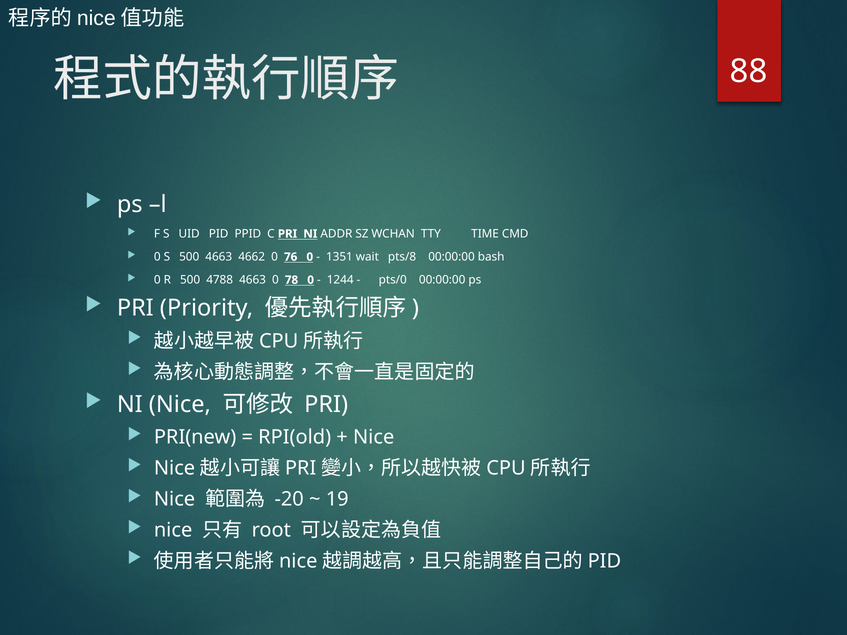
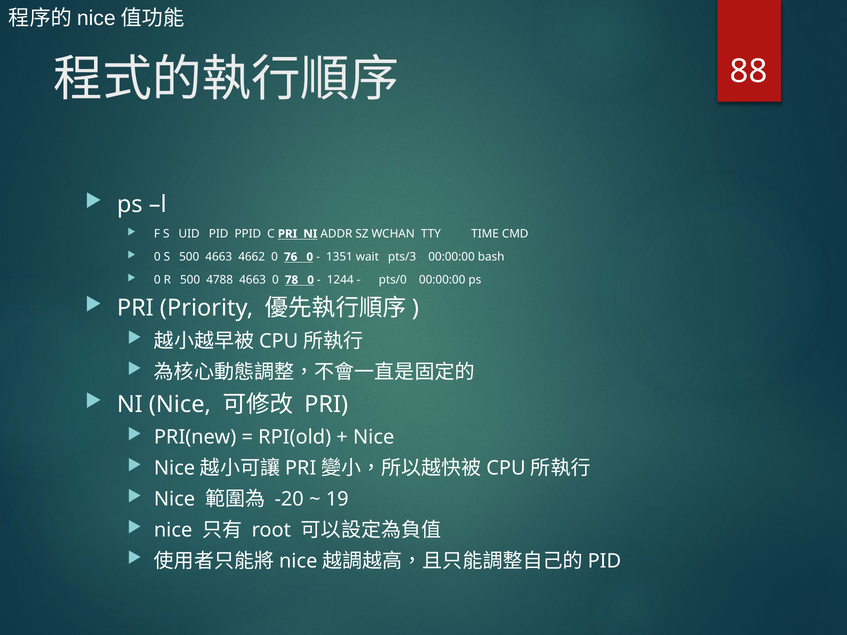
pts/8: pts/8 -> pts/3 (402, 257)
